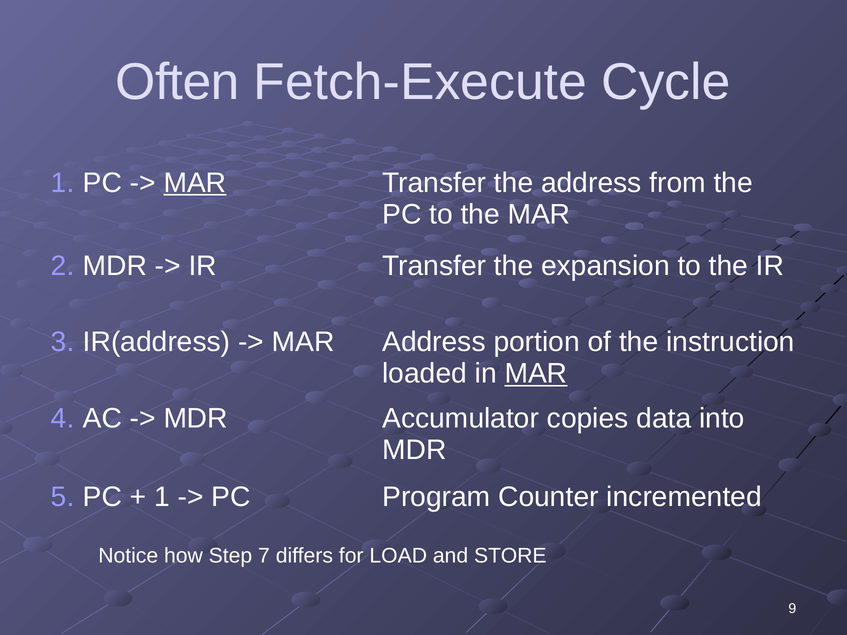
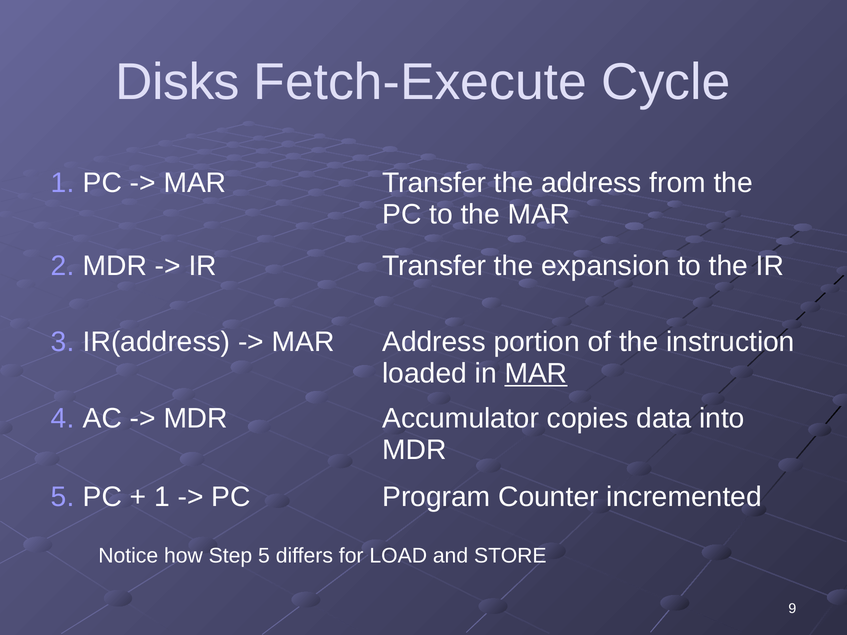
Often: Often -> Disks (178, 82)
MAR underline: present -> none (195, 183)
Step 7: 7 -> 5 (264, 556)
